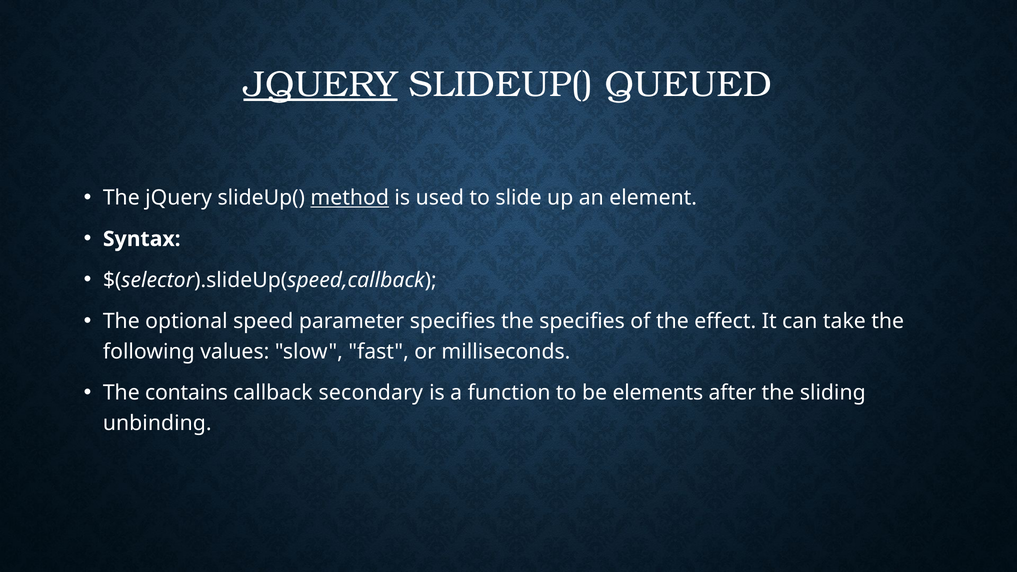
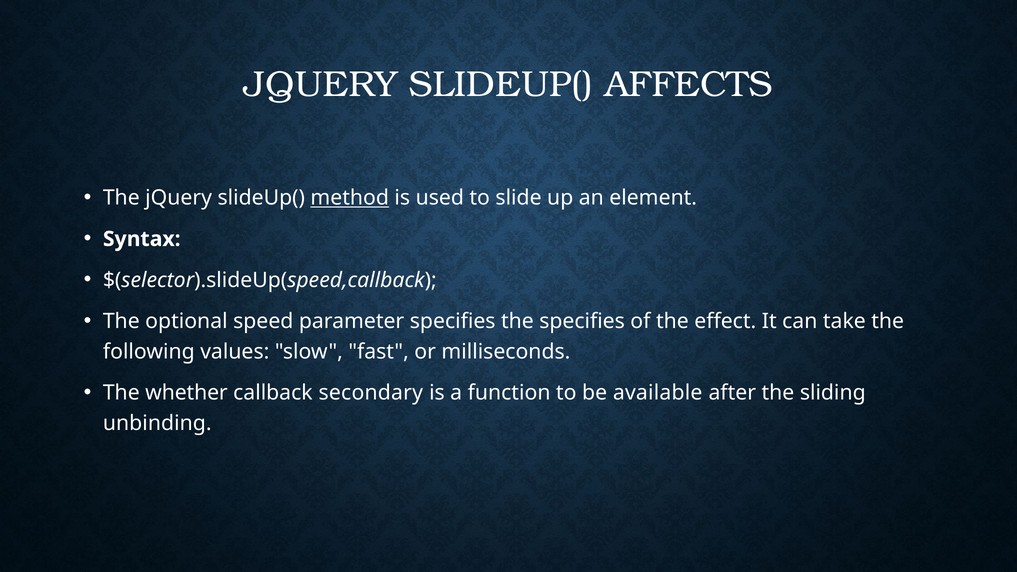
JQUERY underline: present -> none (321, 84)
QUEUED: QUEUED -> AFFECTS (688, 84)
contains: contains -> whether (186, 393)
elements: elements -> available (658, 393)
